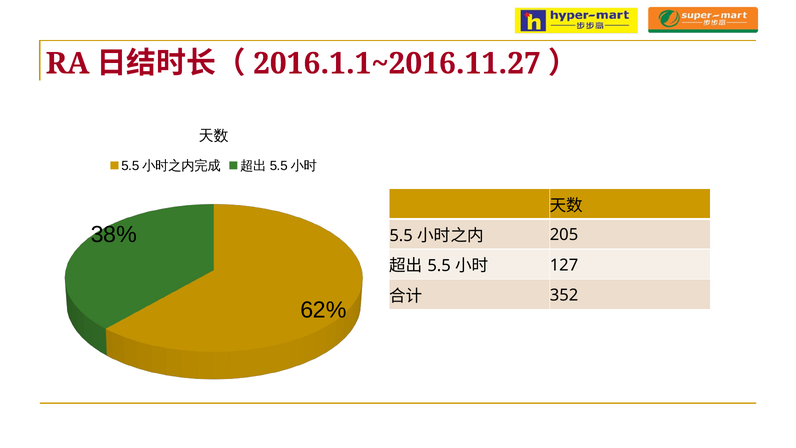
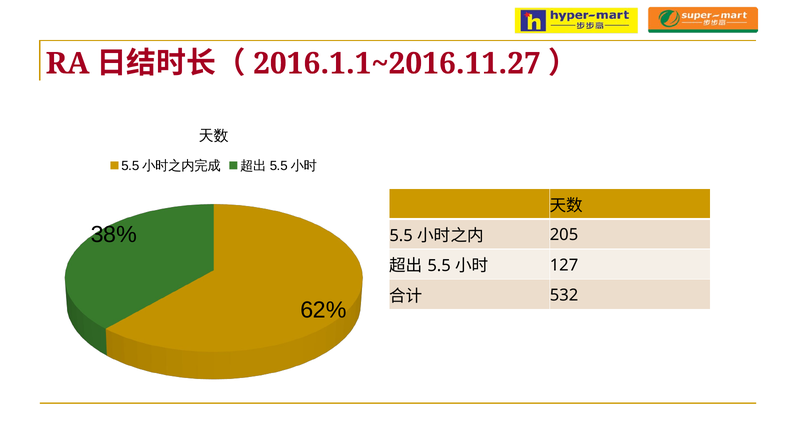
352: 352 -> 532 (564, 295)
